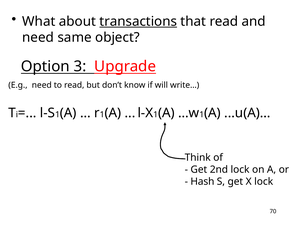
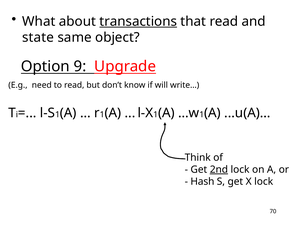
need: need -> state (38, 38)
3: 3 -> 9 (80, 67)
2nd underline: none -> present (219, 170)
